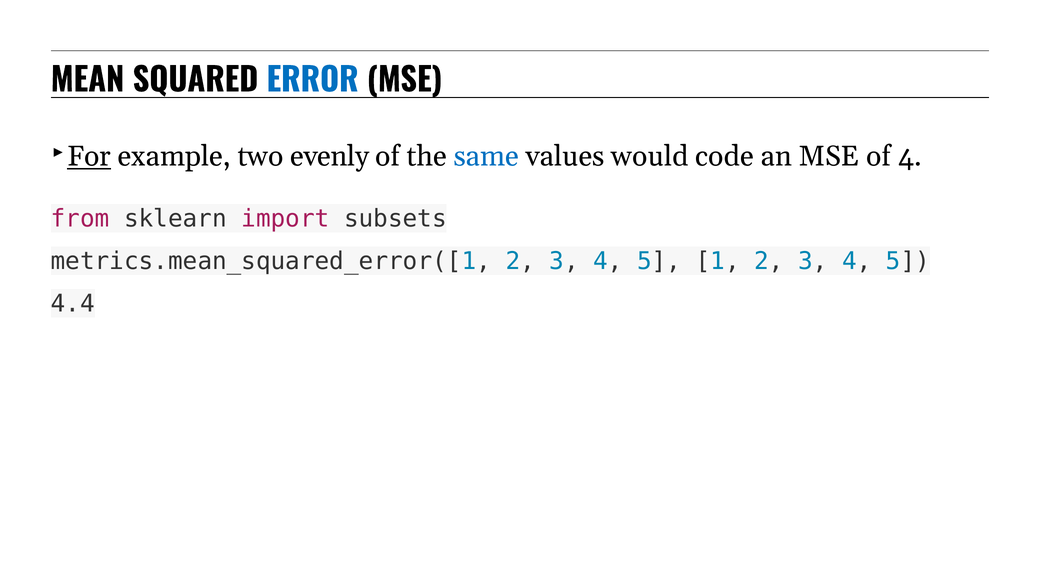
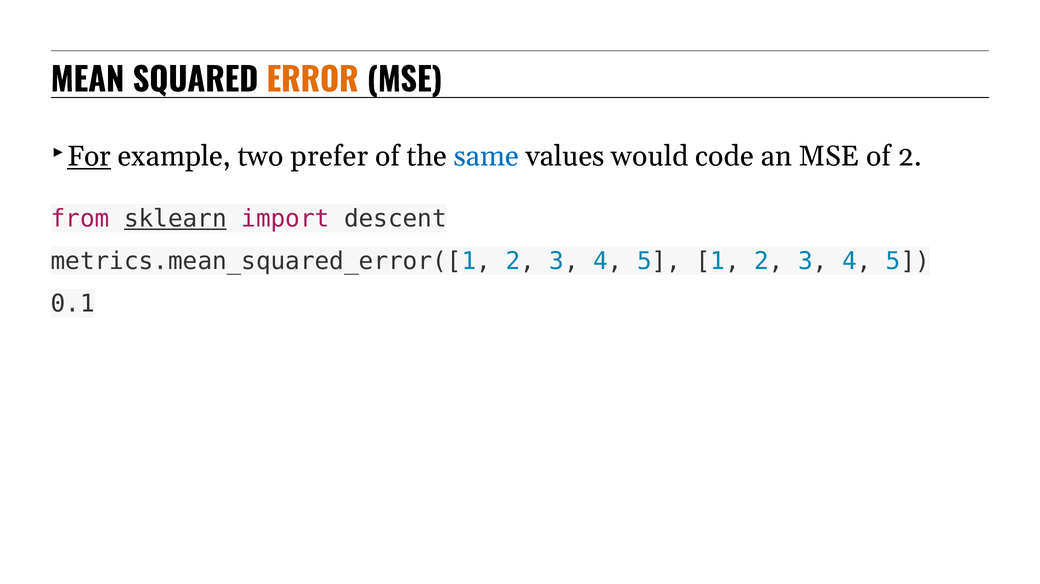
ERROR colour: blue -> orange (313, 81)
evenly: evenly -> prefer (329, 157)
of 4: 4 -> 2 (910, 157)
sklearn underline: none -> present (175, 219)
subsets: subsets -> descent (395, 219)
4.4: 4.4 -> 0.1 (73, 304)
